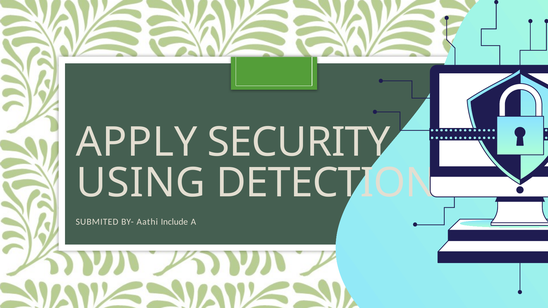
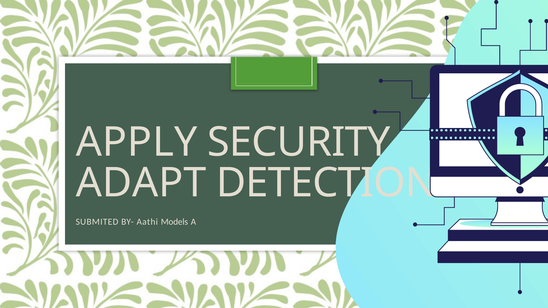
USING: USING -> ADAPT (141, 183)
Include: Include -> Models (174, 222)
